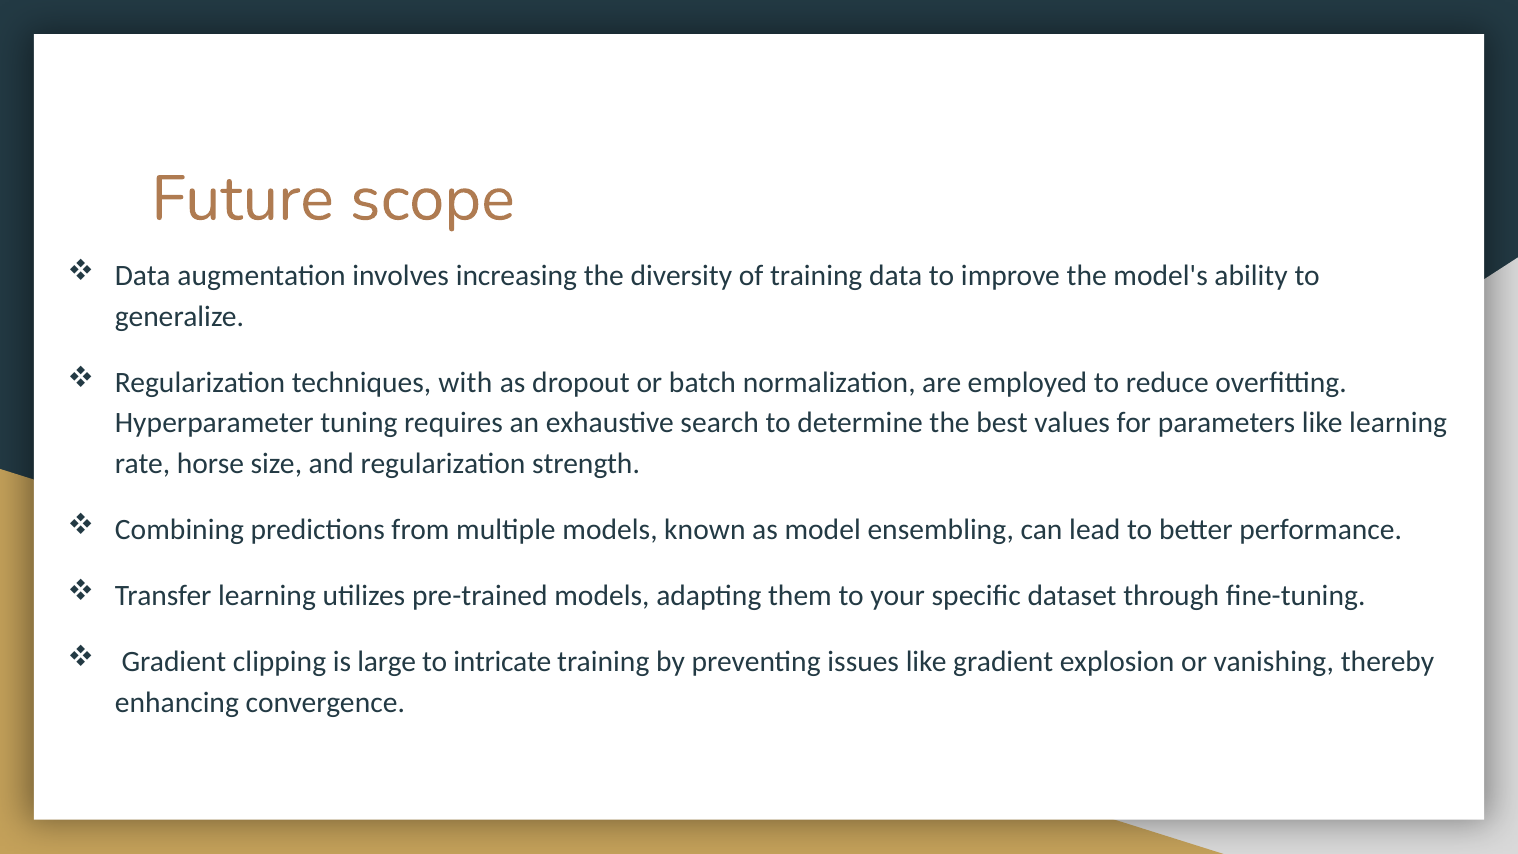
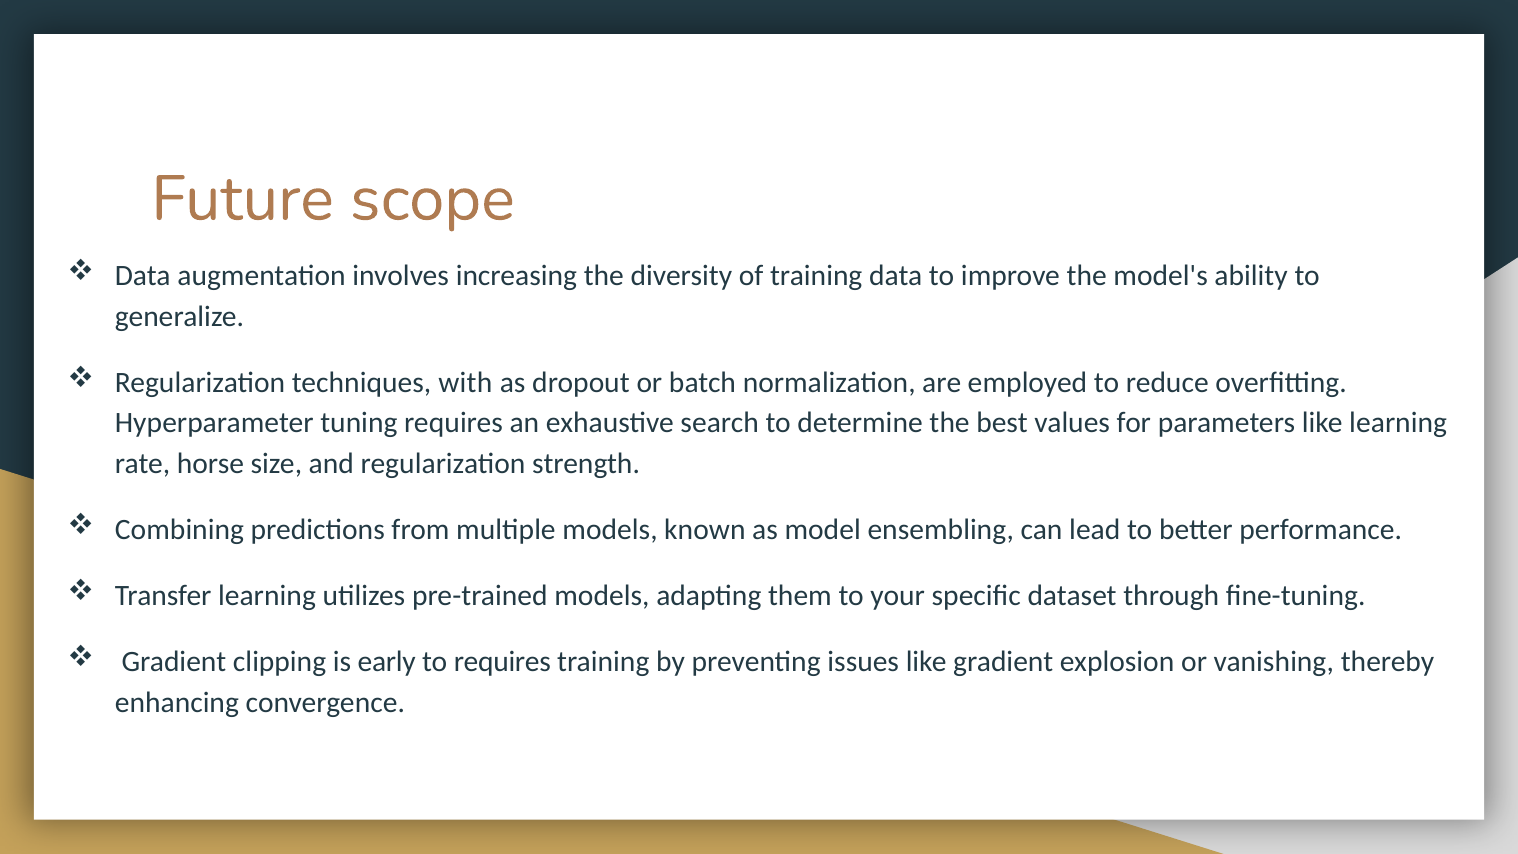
large: large -> early (387, 662)
to intricate: intricate -> requires (502, 662)
